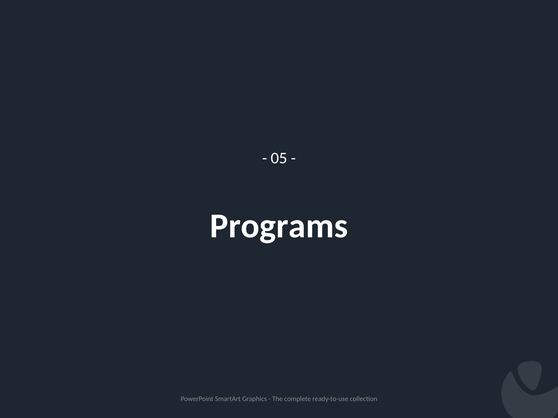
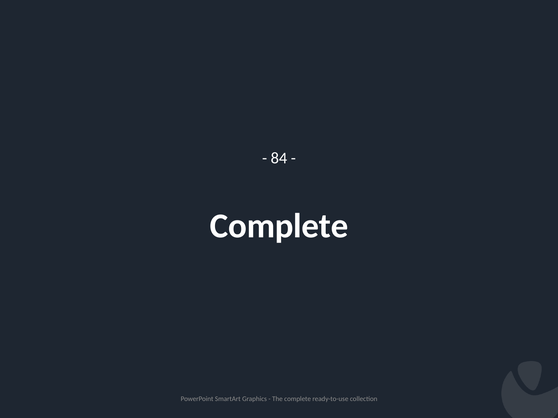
05: 05 -> 84 (279, 158)
Programs: Programs -> Complete (279, 226)
